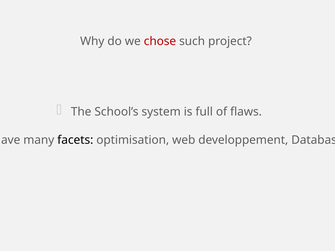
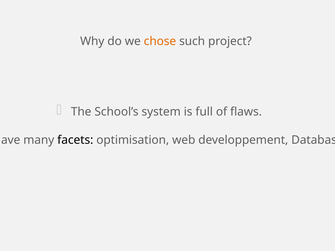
chose colour: red -> orange (160, 41)
